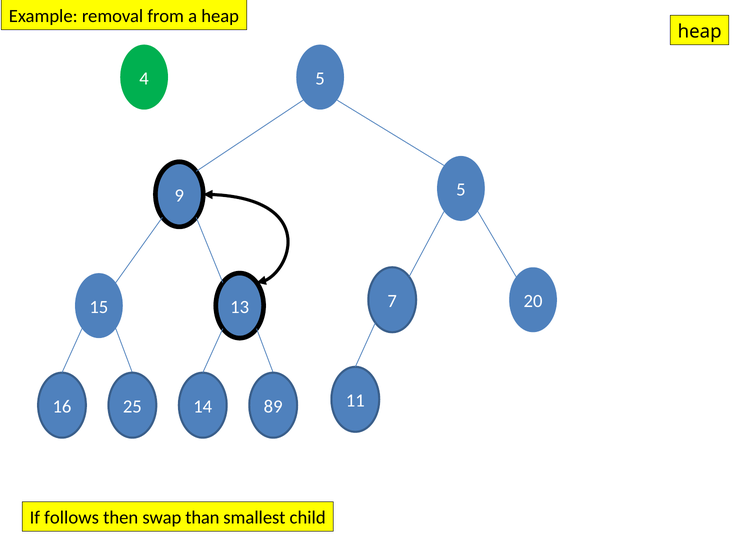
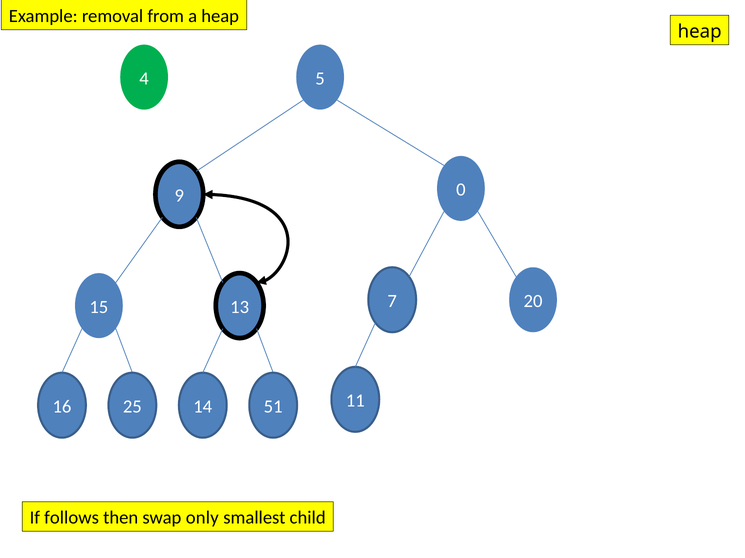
9 5: 5 -> 0 (461, 190)
89: 89 -> 51 (273, 407)
than: than -> only (202, 518)
